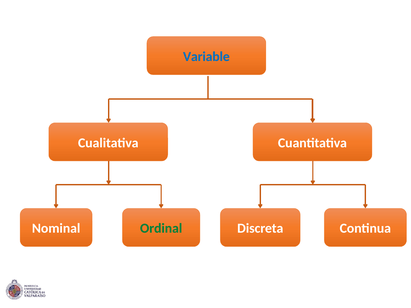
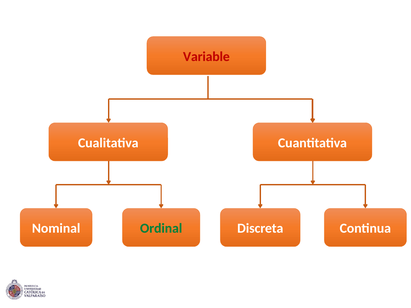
Variable colour: blue -> red (206, 57)
